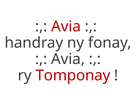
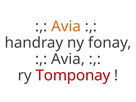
Avia colour: red -> orange (66, 26)
